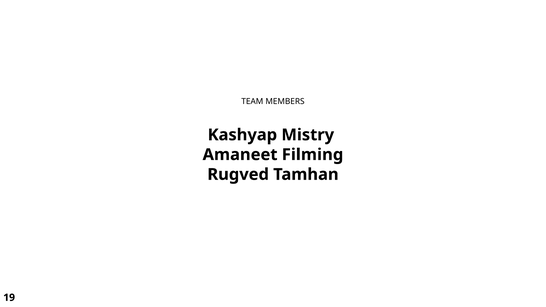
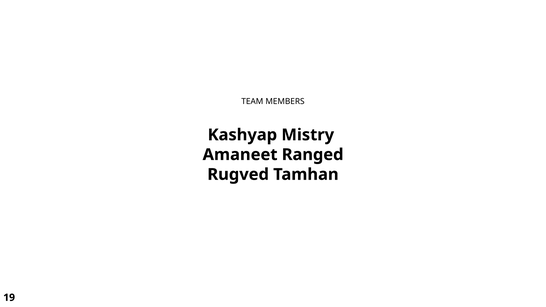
Filming: Filming -> Ranged (313, 155)
